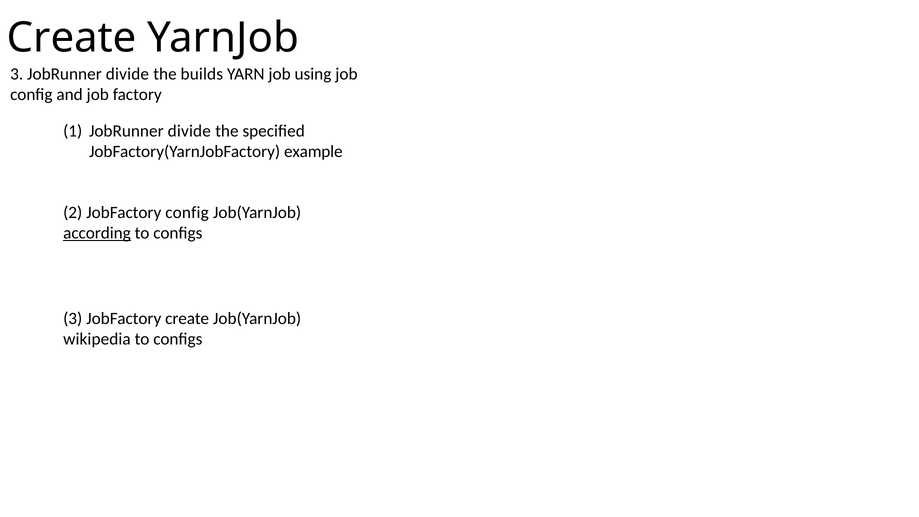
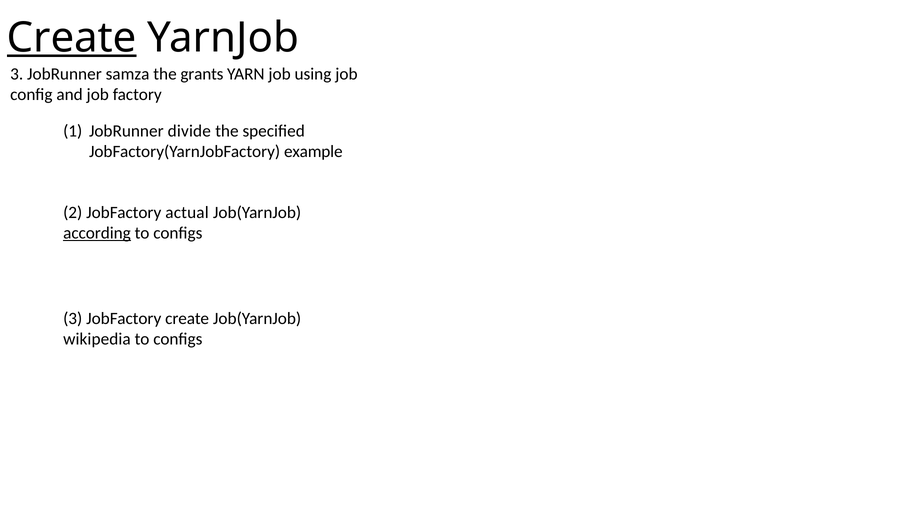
Create underline: none -> present (72, 38)
3 JobRunner divide: divide -> samza (128, 74)
builds: builds -> grants (202, 74)
JobFactory config: config -> actual (187, 212)
